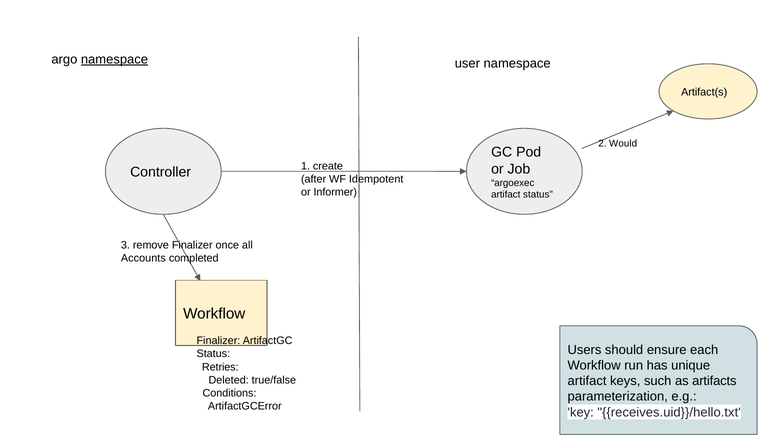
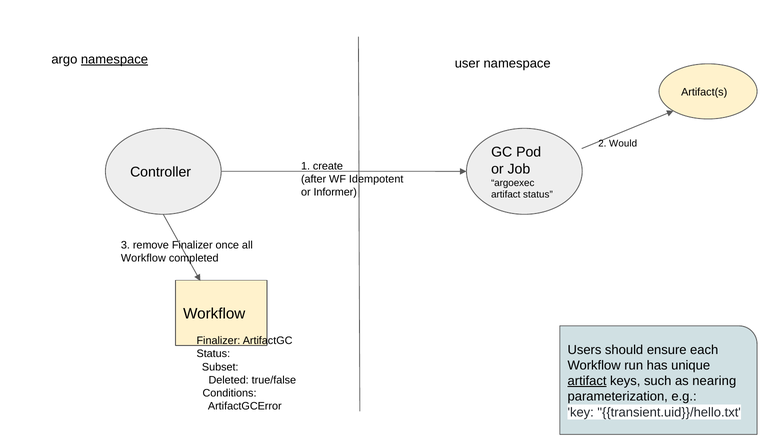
Accounts: Accounts -> Workflow (143, 258)
Retries: Retries -> Subset (220, 367)
artifact underline: none -> present (587, 381)
artifacts: artifacts -> nearing (714, 381)
receives.uid}}/hello.txt: receives.uid}}/hello.txt -> transient.uid}}/hello.txt (669, 412)
